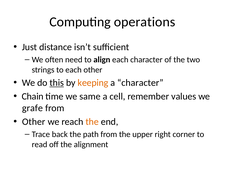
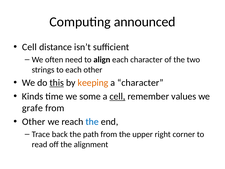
operations: operations -> announced (145, 22)
Just: Just -> Cell (29, 47)
Chain: Chain -> Kinds (33, 96)
same: same -> some (90, 96)
cell underline: none -> present (117, 96)
the colour: orange -> blue (92, 122)
